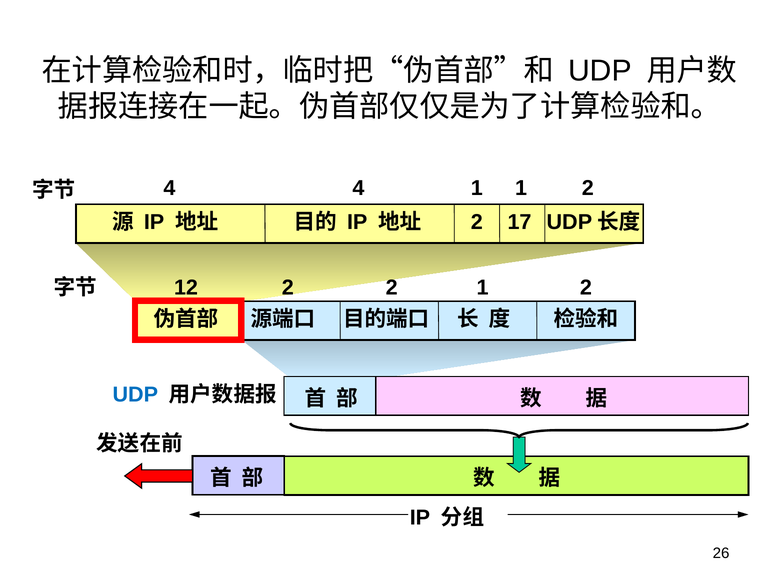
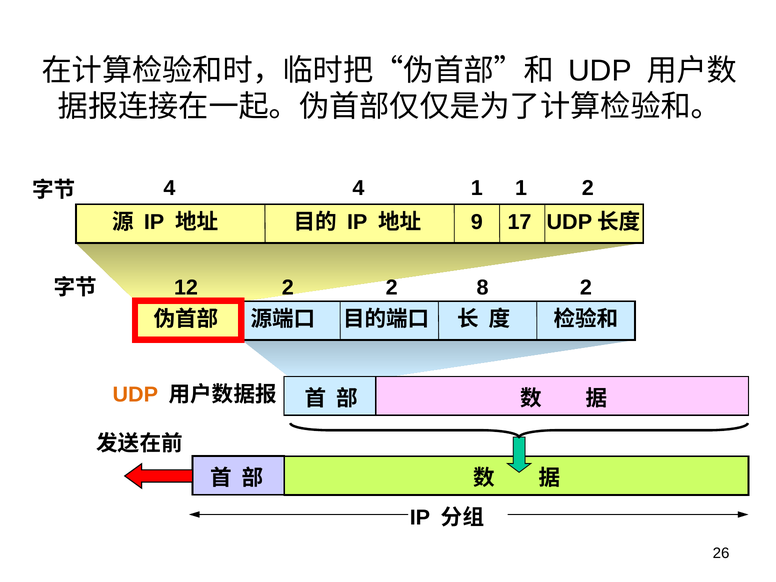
2: 2 -> 9 (477, 222)
2 1: 1 -> 8 (483, 288)
UDP colour: blue -> orange (135, 395)
